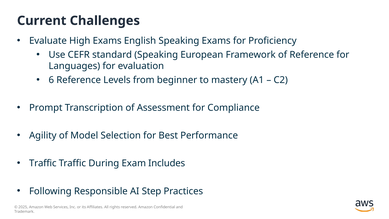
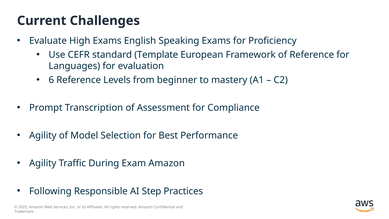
standard Speaking: Speaking -> Template (156, 55)
Traffic: Traffic -> Agility (43, 163)
Exam Includes: Includes -> Amazon (167, 163)
